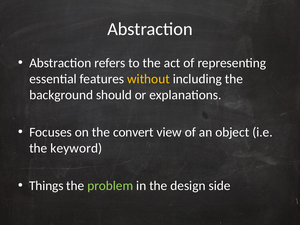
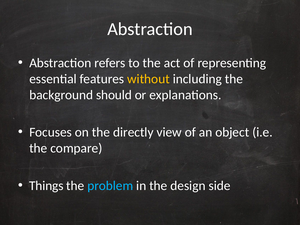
convert: convert -> directly (133, 132)
keyword: keyword -> compare (76, 148)
problem colour: light green -> light blue (110, 186)
